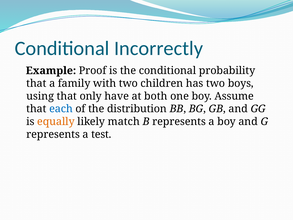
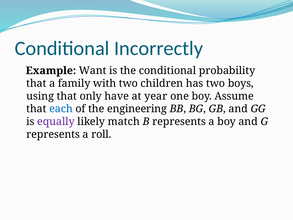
Proof: Proof -> Want (93, 71)
both: both -> year (156, 96)
distribution: distribution -> engineering (137, 109)
equally colour: orange -> purple (56, 121)
test: test -> roll (101, 134)
